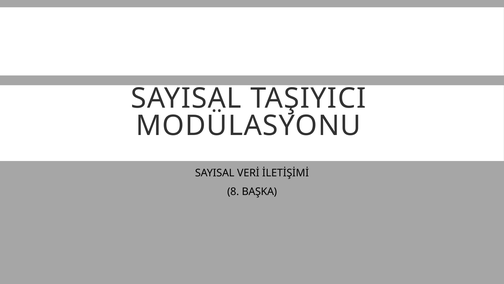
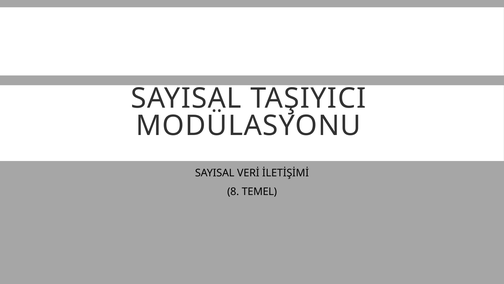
BAŞKA: BAŞKA -> TEMEL (259, 191)
